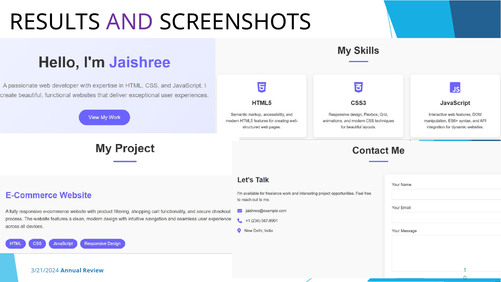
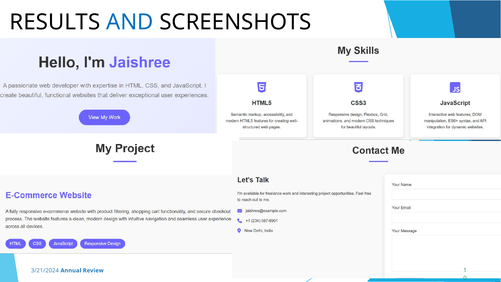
AND colour: purple -> blue (130, 22)
